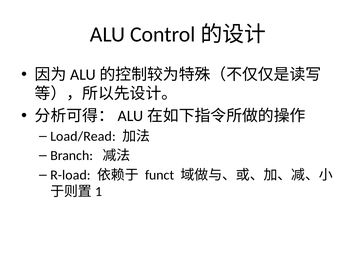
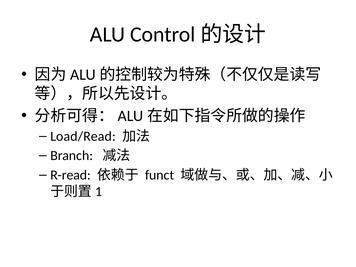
R-load: R-load -> R-read (71, 175)
